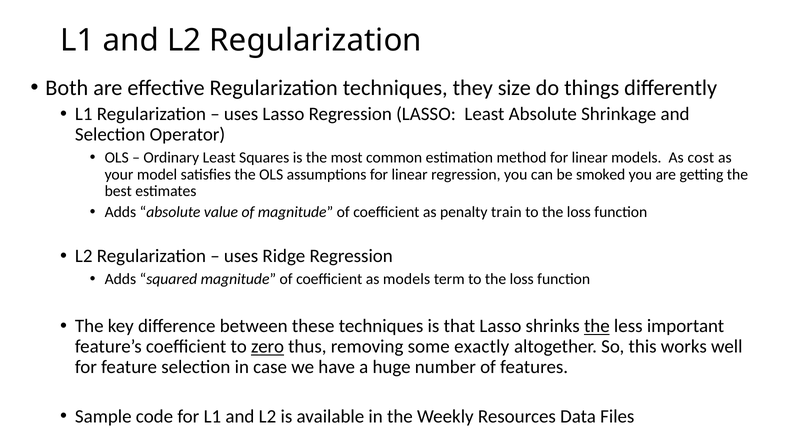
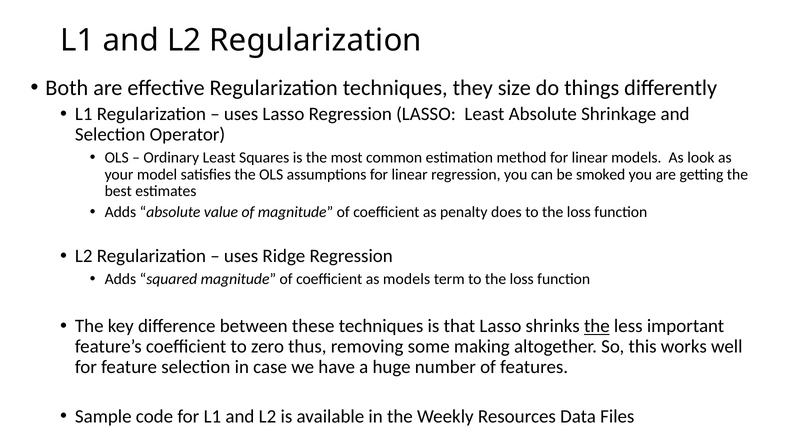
cost: cost -> look (701, 157)
train: train -> does (506, 212)
zero underline: present -> none (268, 347)
exactly: exactly -> making (482, 347)
